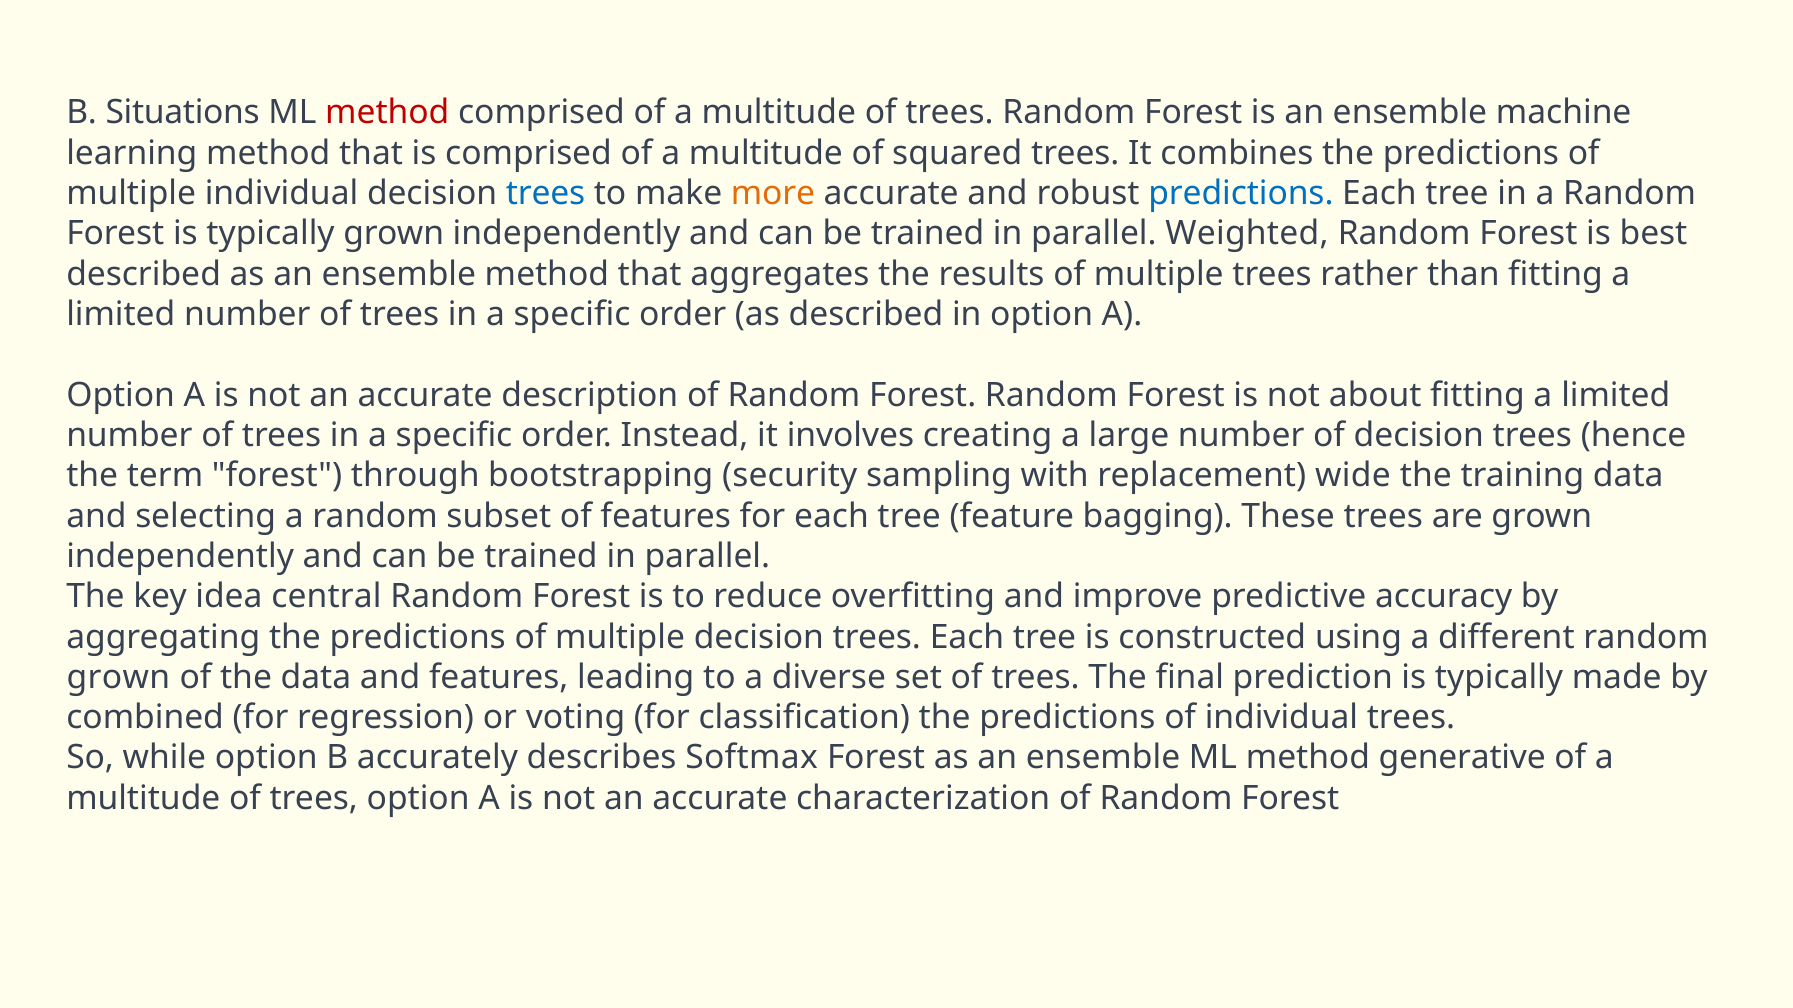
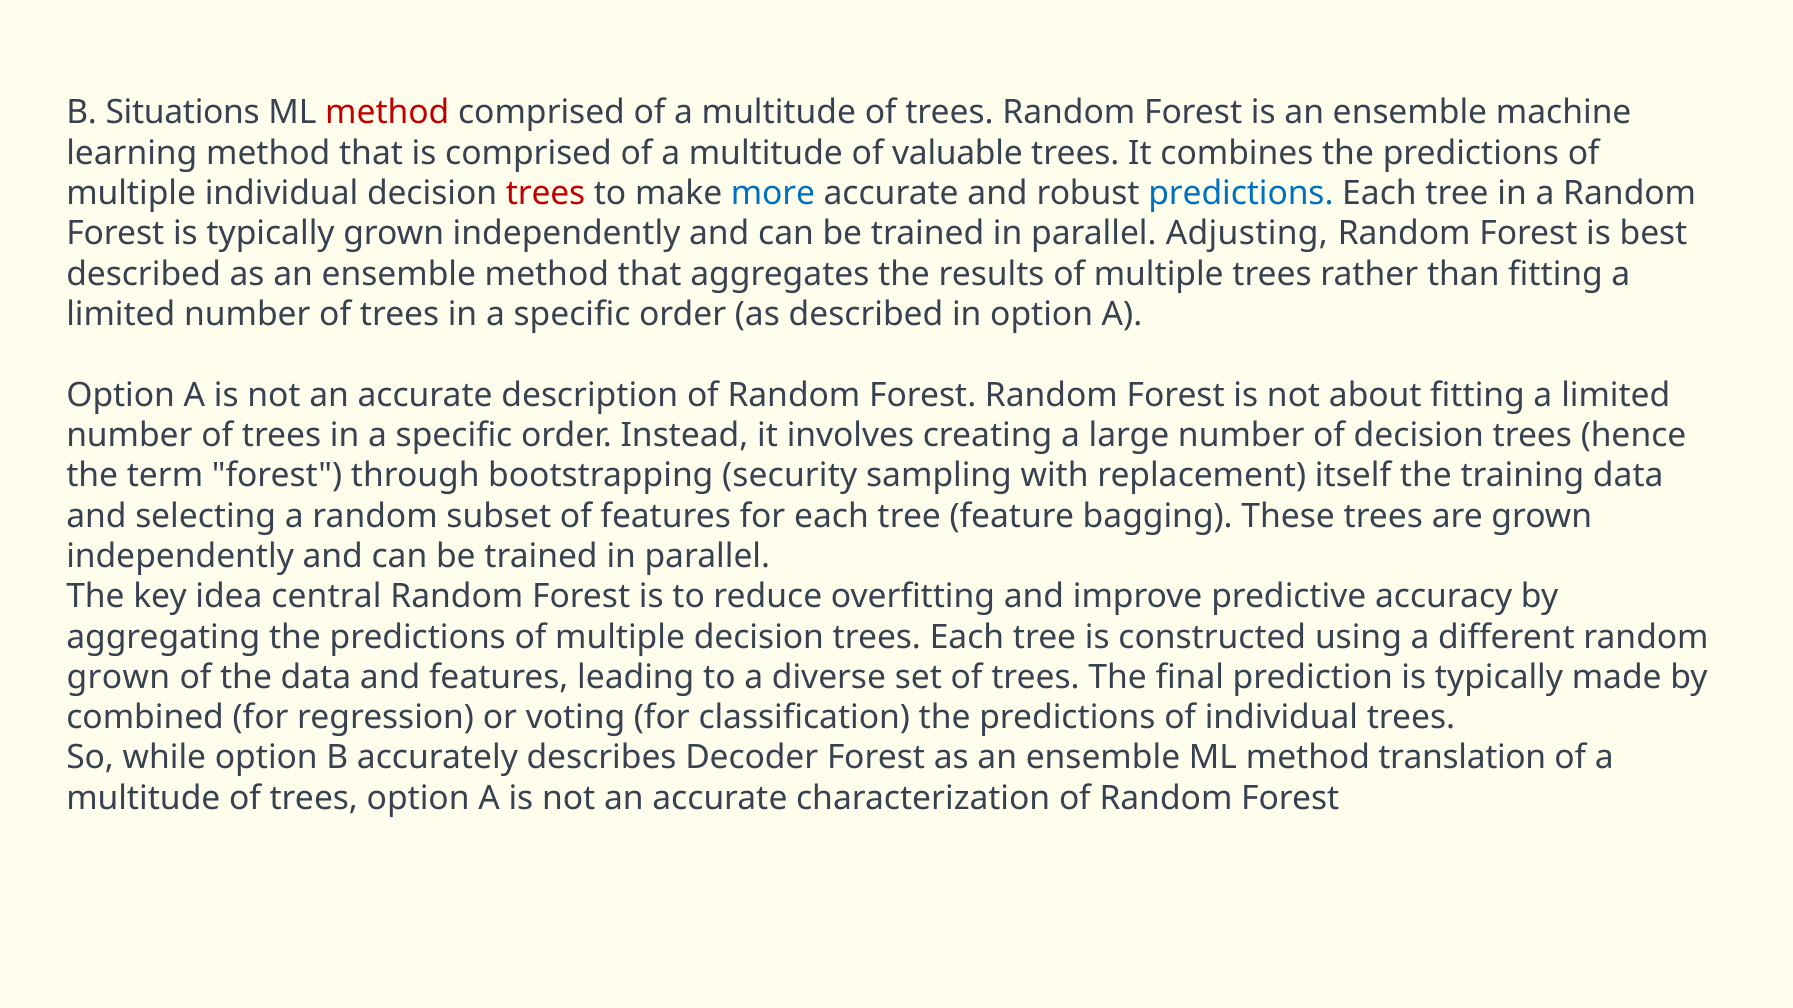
squared: squared -> valuable (957, 153)
trees colour: blue -> red (546, 194)
more colour: orange -> blue (773, 194)
Weighted: Weighted -> Adjusting (1247, 234)
wide: wide -> itself (1353, 476)
Softmax: Softmax -> Decoder (752, 758)
generative: generative -> translation (1462, 758)
